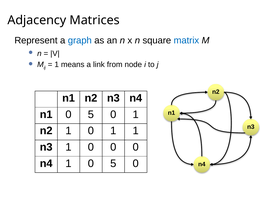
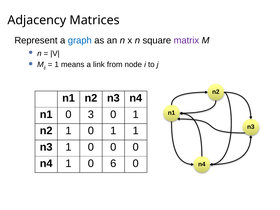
matrix colour: blue -> purple (186, 40)
n1 0 5: 5 -> 3 (91, 114)
1 0 5: 5 -> 6 (113, 163)
